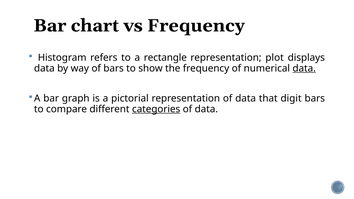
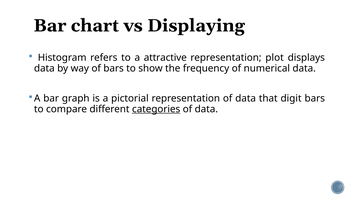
vs Frequency: Frequency -> Displaying (196, 26)
rectangle: rectangle -> attractive (165, 58)
data underline: present -> none (304, 68)
